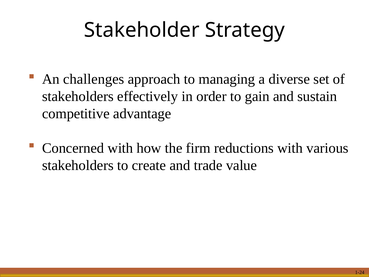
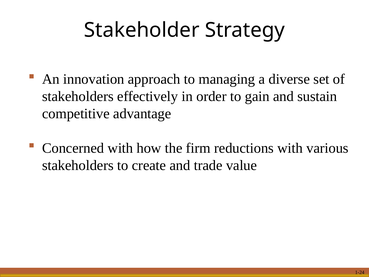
challenges: challenges -> innovation (94, 79)
